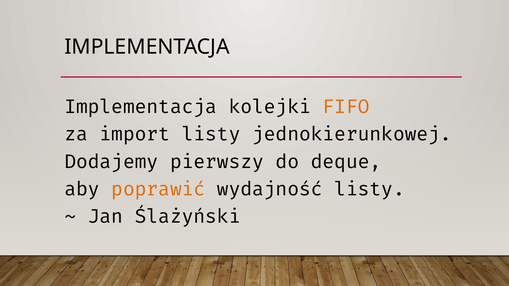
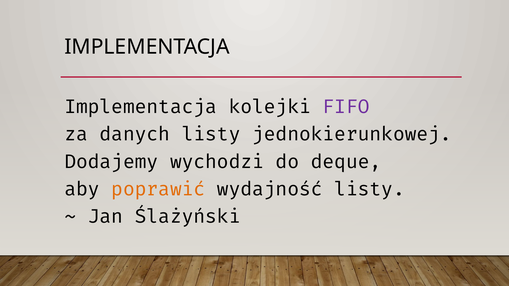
FIFO colour: orange -> purple (346, 107)
import: import -> danych (135, 134)
pierwszy: pierwszy -> wychodzi (217, 162)
